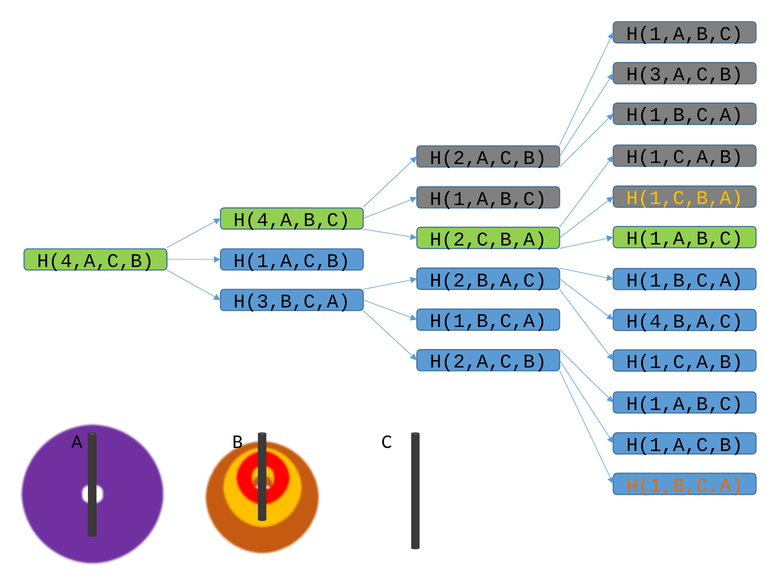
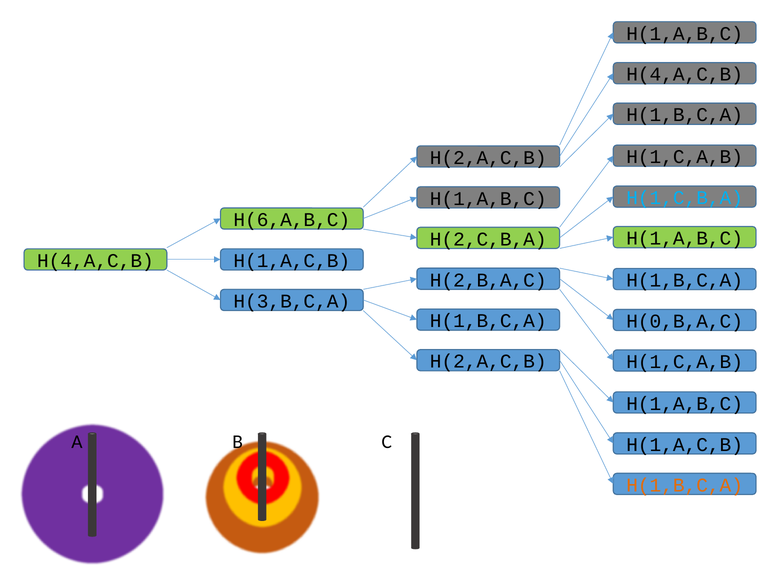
H(3,A,C,B: H(3,A,C,B -> H(4,A,C,B (685, 75)
H(1,C,B,A colour: yellow -> light blue (685, 198)
H(4,A,B,C: H(4,A,B,C -> H(6,A,B,C (292, 220)
H(4,B,A,C: H(4,B,A,C -> H(0,B,A,C (685, 322)
